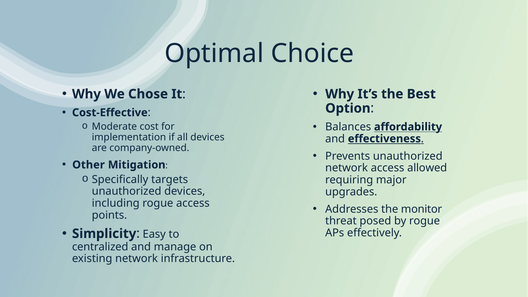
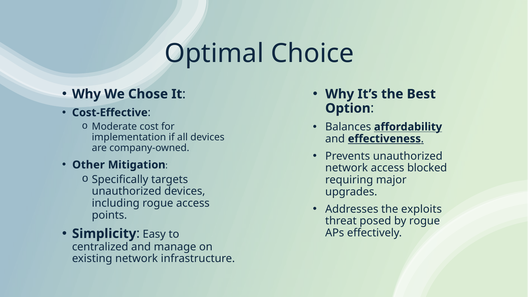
allowed: allowed -> blocked (427, 168)
monitor: monitor -> exploits (421, 209)
